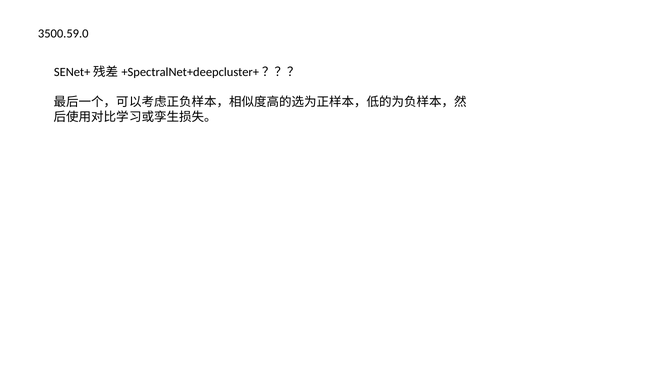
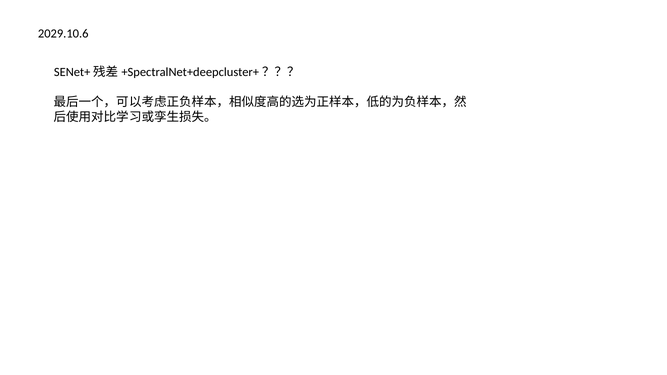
3500.59.0: 3500.59.0 -> 2029.10.6 (63, 34)
